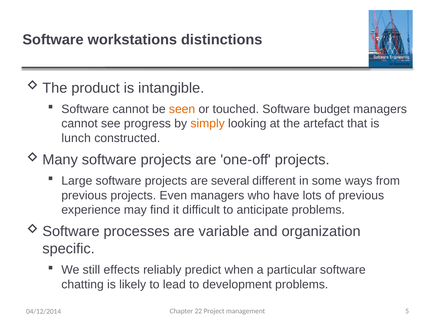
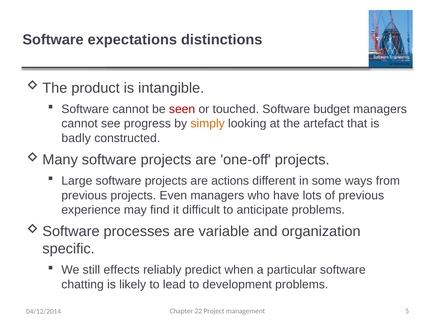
workstations: workstations -> expectations (132, 40)
seen colour: orange -> red (182, 109)
lunch: lunch -> badly (76, 138)
several: several -> actions (230, 181)
